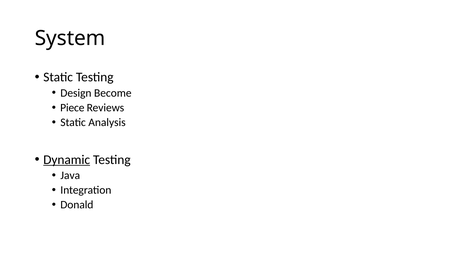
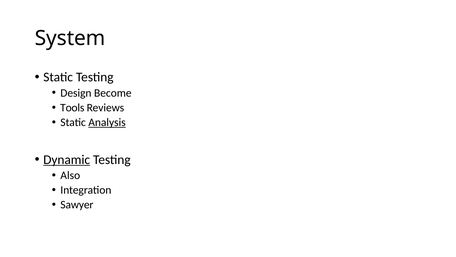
Piece: Piece -> Tools (72, 107)
Analysis underline: none -> present (107, 122)
Java: Java -> Also (70, 175)
Donald: Donald -> Sawyer (77, 204)
